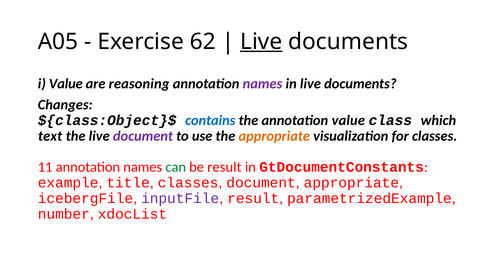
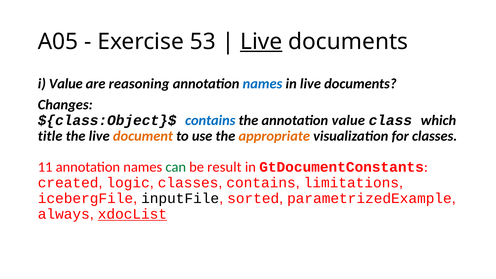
62: 62 -> 53 (203, 42)
names colour: purple -> blue (262, 84)
text: text -> title (50, 136)
document colour: purple -> orange (143, 136)
example: example -> created (68, 183)
title: title -> logic (128, 183)
document: document -> contains (261, 183)
appropriate: appropriate -> limitations (351, 183)
inputFile colour: purple -> black (180, 198)
result: result -> sorted (253, 198)
number: number -> always (64, 214)
xdocList underline: none -> present (132, 214)
